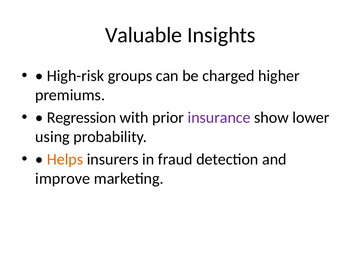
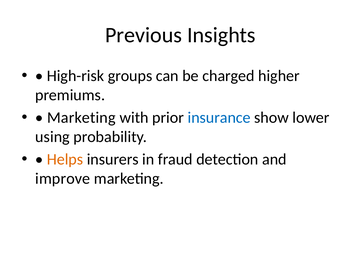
Valuable: Valuable -> Previous (144, 35)
Regression: Regression -> Marketing (81, 117)
insurance colour: purple -> blue (219, 117)
